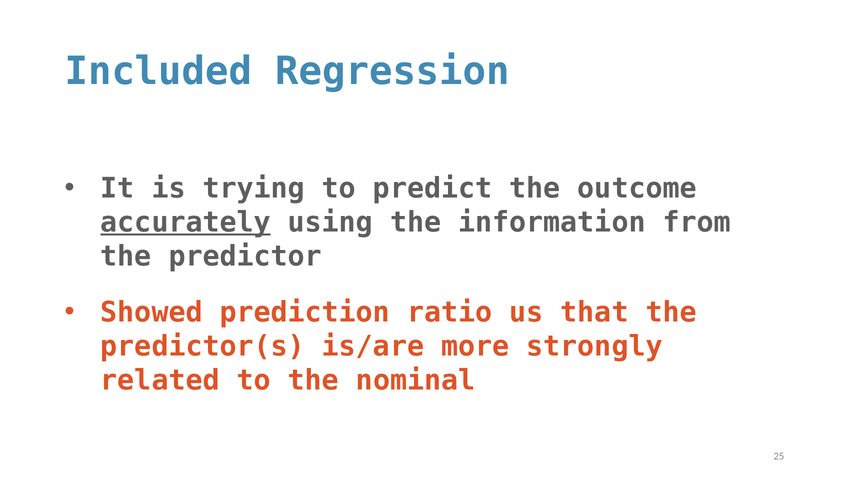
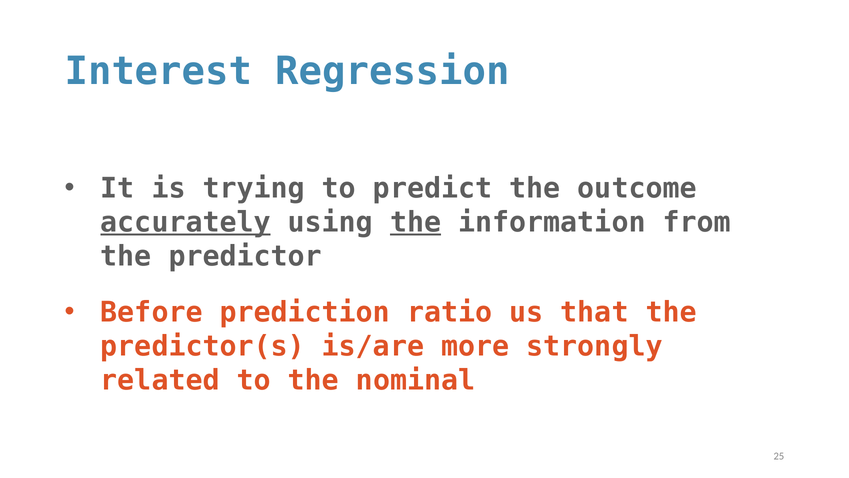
Included: Included -> Interest (158, 71)
the underline: none -> present (416, 222)
Showed: Showed -> Before (152, 312)
